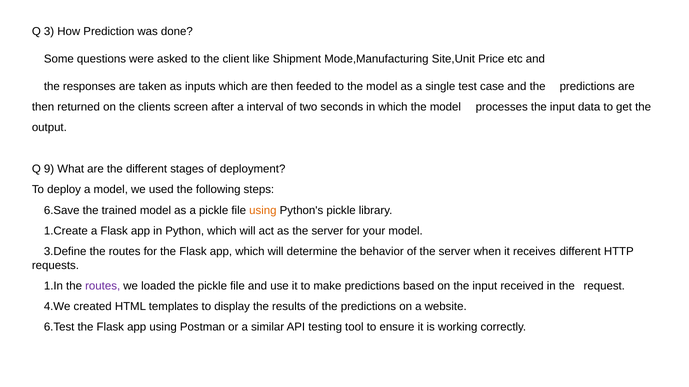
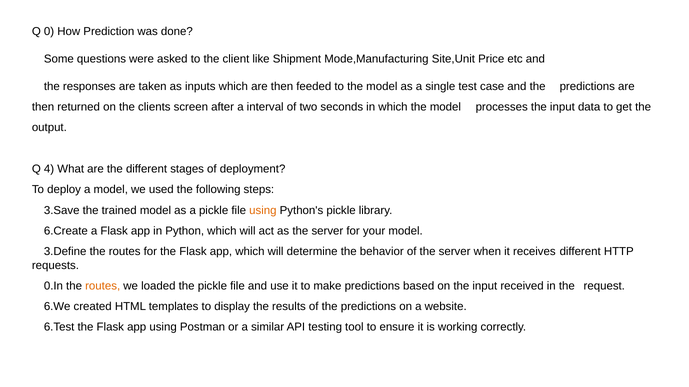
3: 3 -> 0 (49, 31)
9: 9 -> 4 (49, 169)
6.Save: 6.Save -> 3.Save (62, 211)
1.Create: 1.Create -> 6.Create (66, 231)
1.In: 1.In -> 0.In (53, 286)
routes colour: purple -> orange (103, 286)
4.We: 4.We -> 6.We (57, 307)
